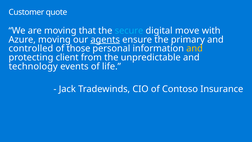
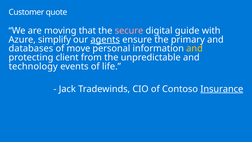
secure colour: light blue -> pink (129, 31)
move: move -> guide (187, 31)
Azure moving: moving -> simplify (54, 40)
controlled: controlled -> databases (31, 48)
those: those -> move (78, 48)
Insurance underline: none -> present (222, 89)
